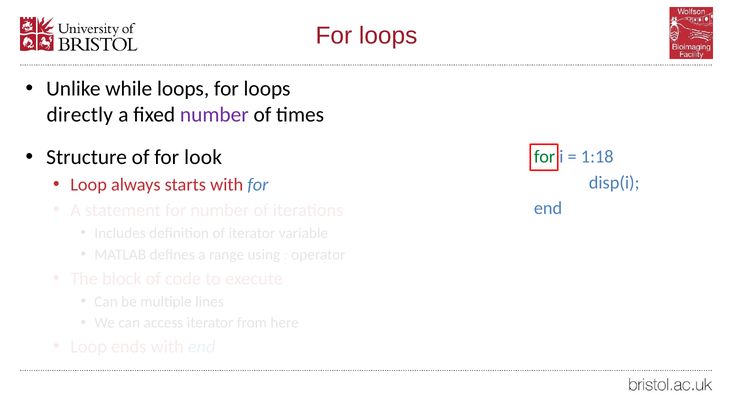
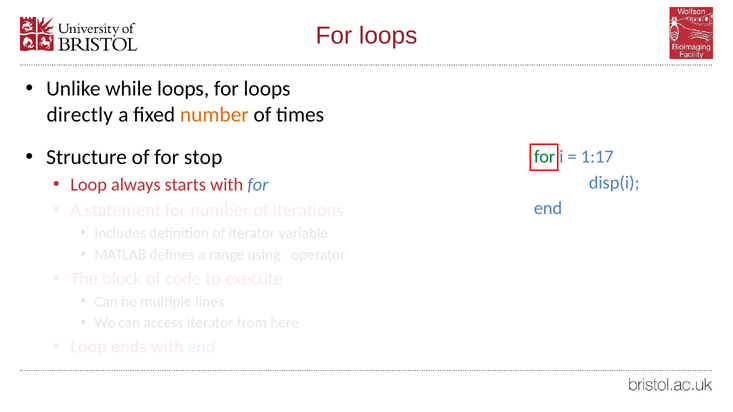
number colour: purple -> orange (214, 115)
look: look -> stop (203, 157)
1:18: 1:18 -> 1:17 (597, 157)
